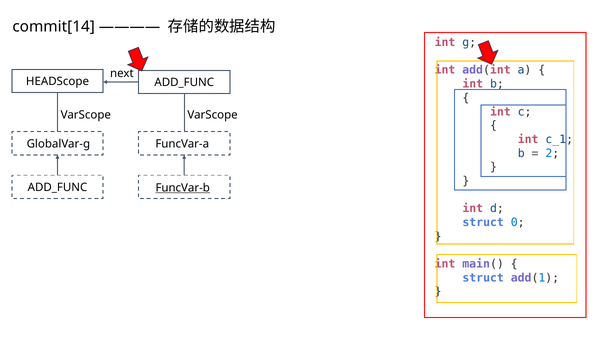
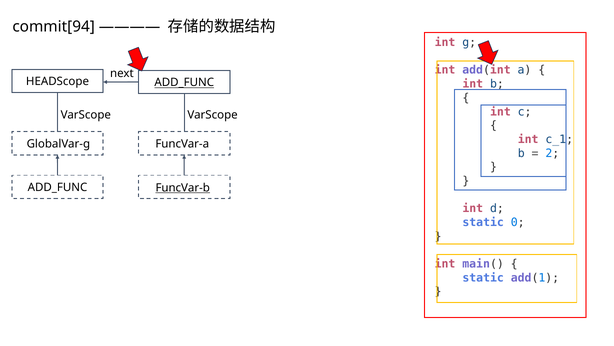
commit[14: commit[14 -> commit[94 (54, 26)
ADD_FUNC underline: none -> present (184, 82)
struct: struct -> static (483, 222)
struct: struct -> static (483, 277)
